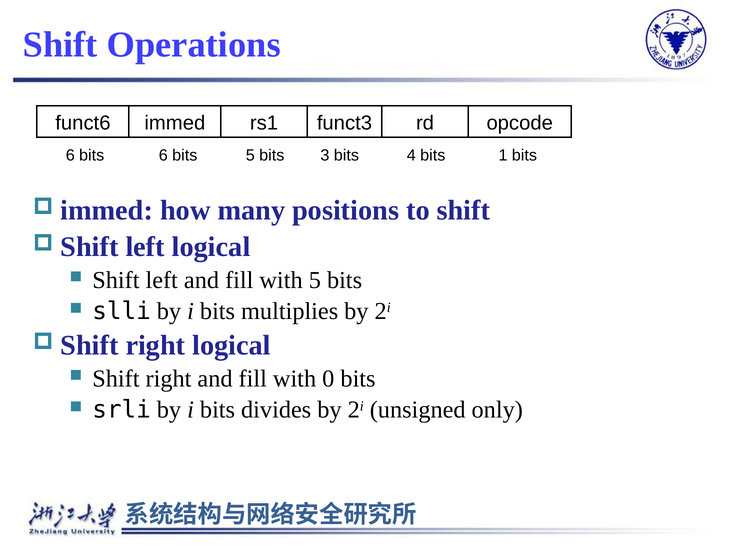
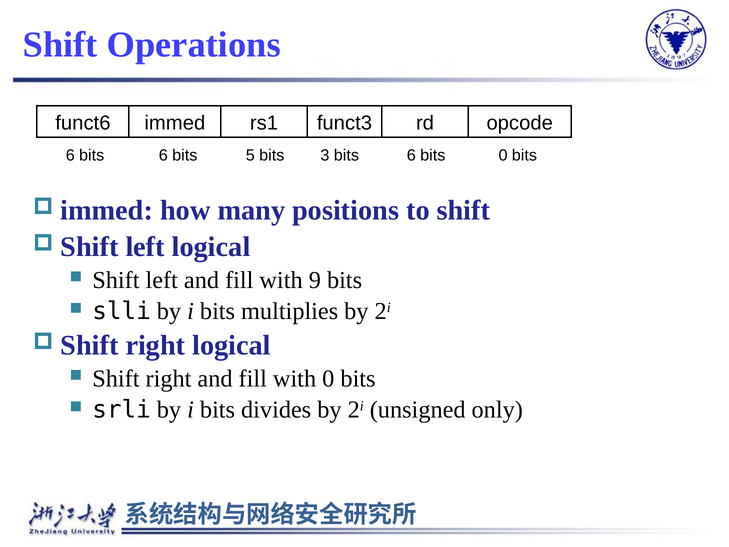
bits 4: 4 -> 6 (411, 155)
bits 1: 1 -> 0 (503, 155)
with 5: 5 -> 9 (315, 280)
